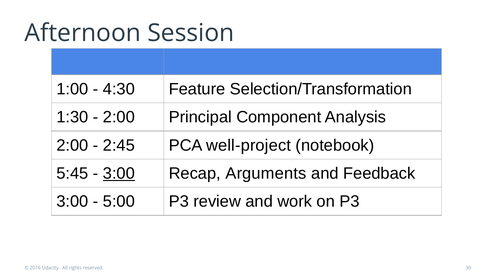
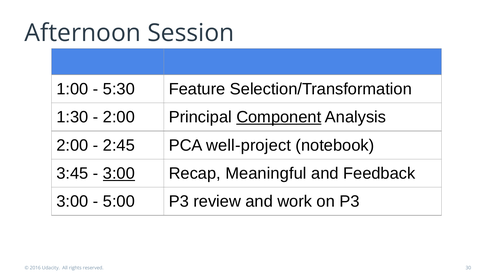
4:30: 4:30 -> 5:30 (119, 89)
Component underline: none -> present (279, 117)
5:45: 5:45 -> 3:45 (72, 174)
Arguments: Arguments -> Meaningful (266, 174)
